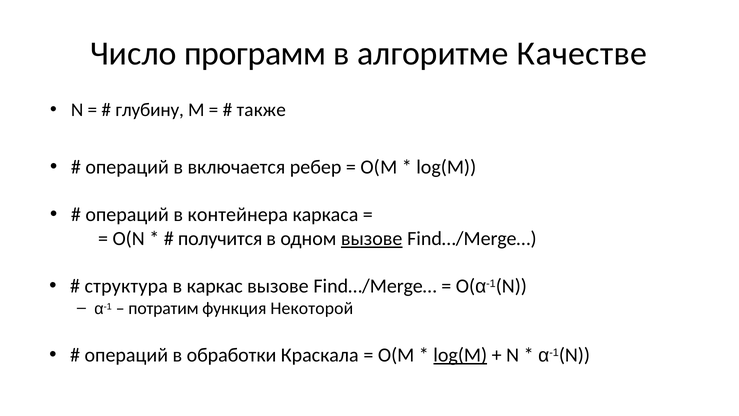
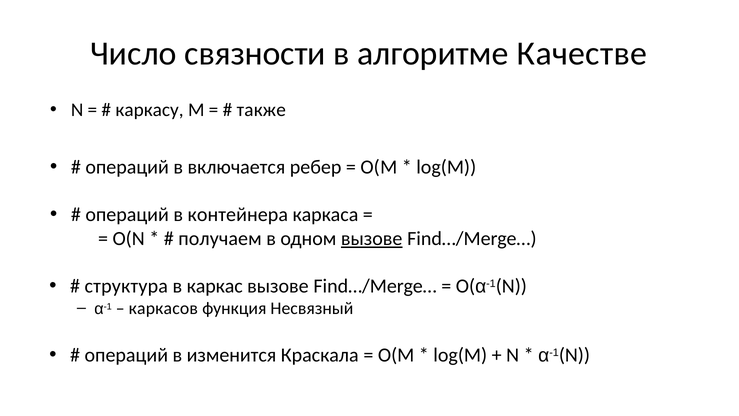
программ: программ -> связности (255, 54)
глубину: глубину -> каркасу (150, 110)
получится: получится -> получаем (220, 239)
потратим: потратим -> каркасов (163, 308)
Некоторой: Некоторой -> Несвязный (312, 308)
обработки: обработки -> изменится (232, 355)
log(M underline: present -> none (460, 355)
